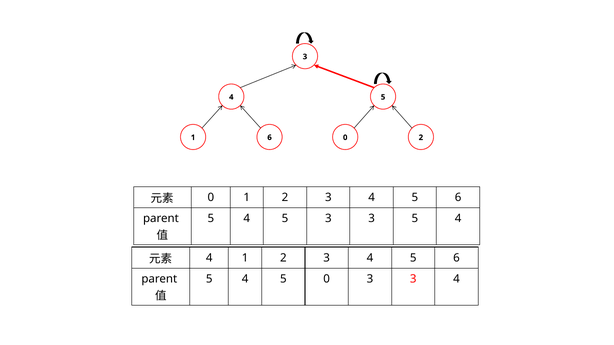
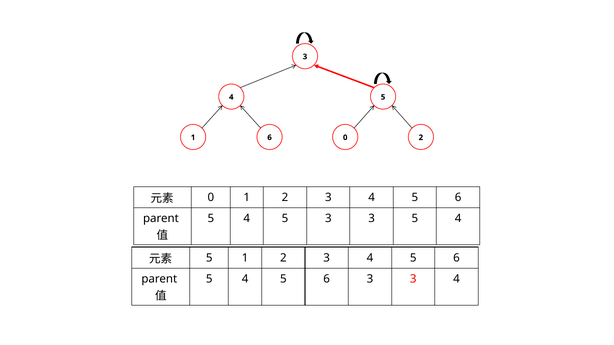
4: 4 -> 5 (209, 258)
5 4 5 0: 0 -> 6 (327, 279)
